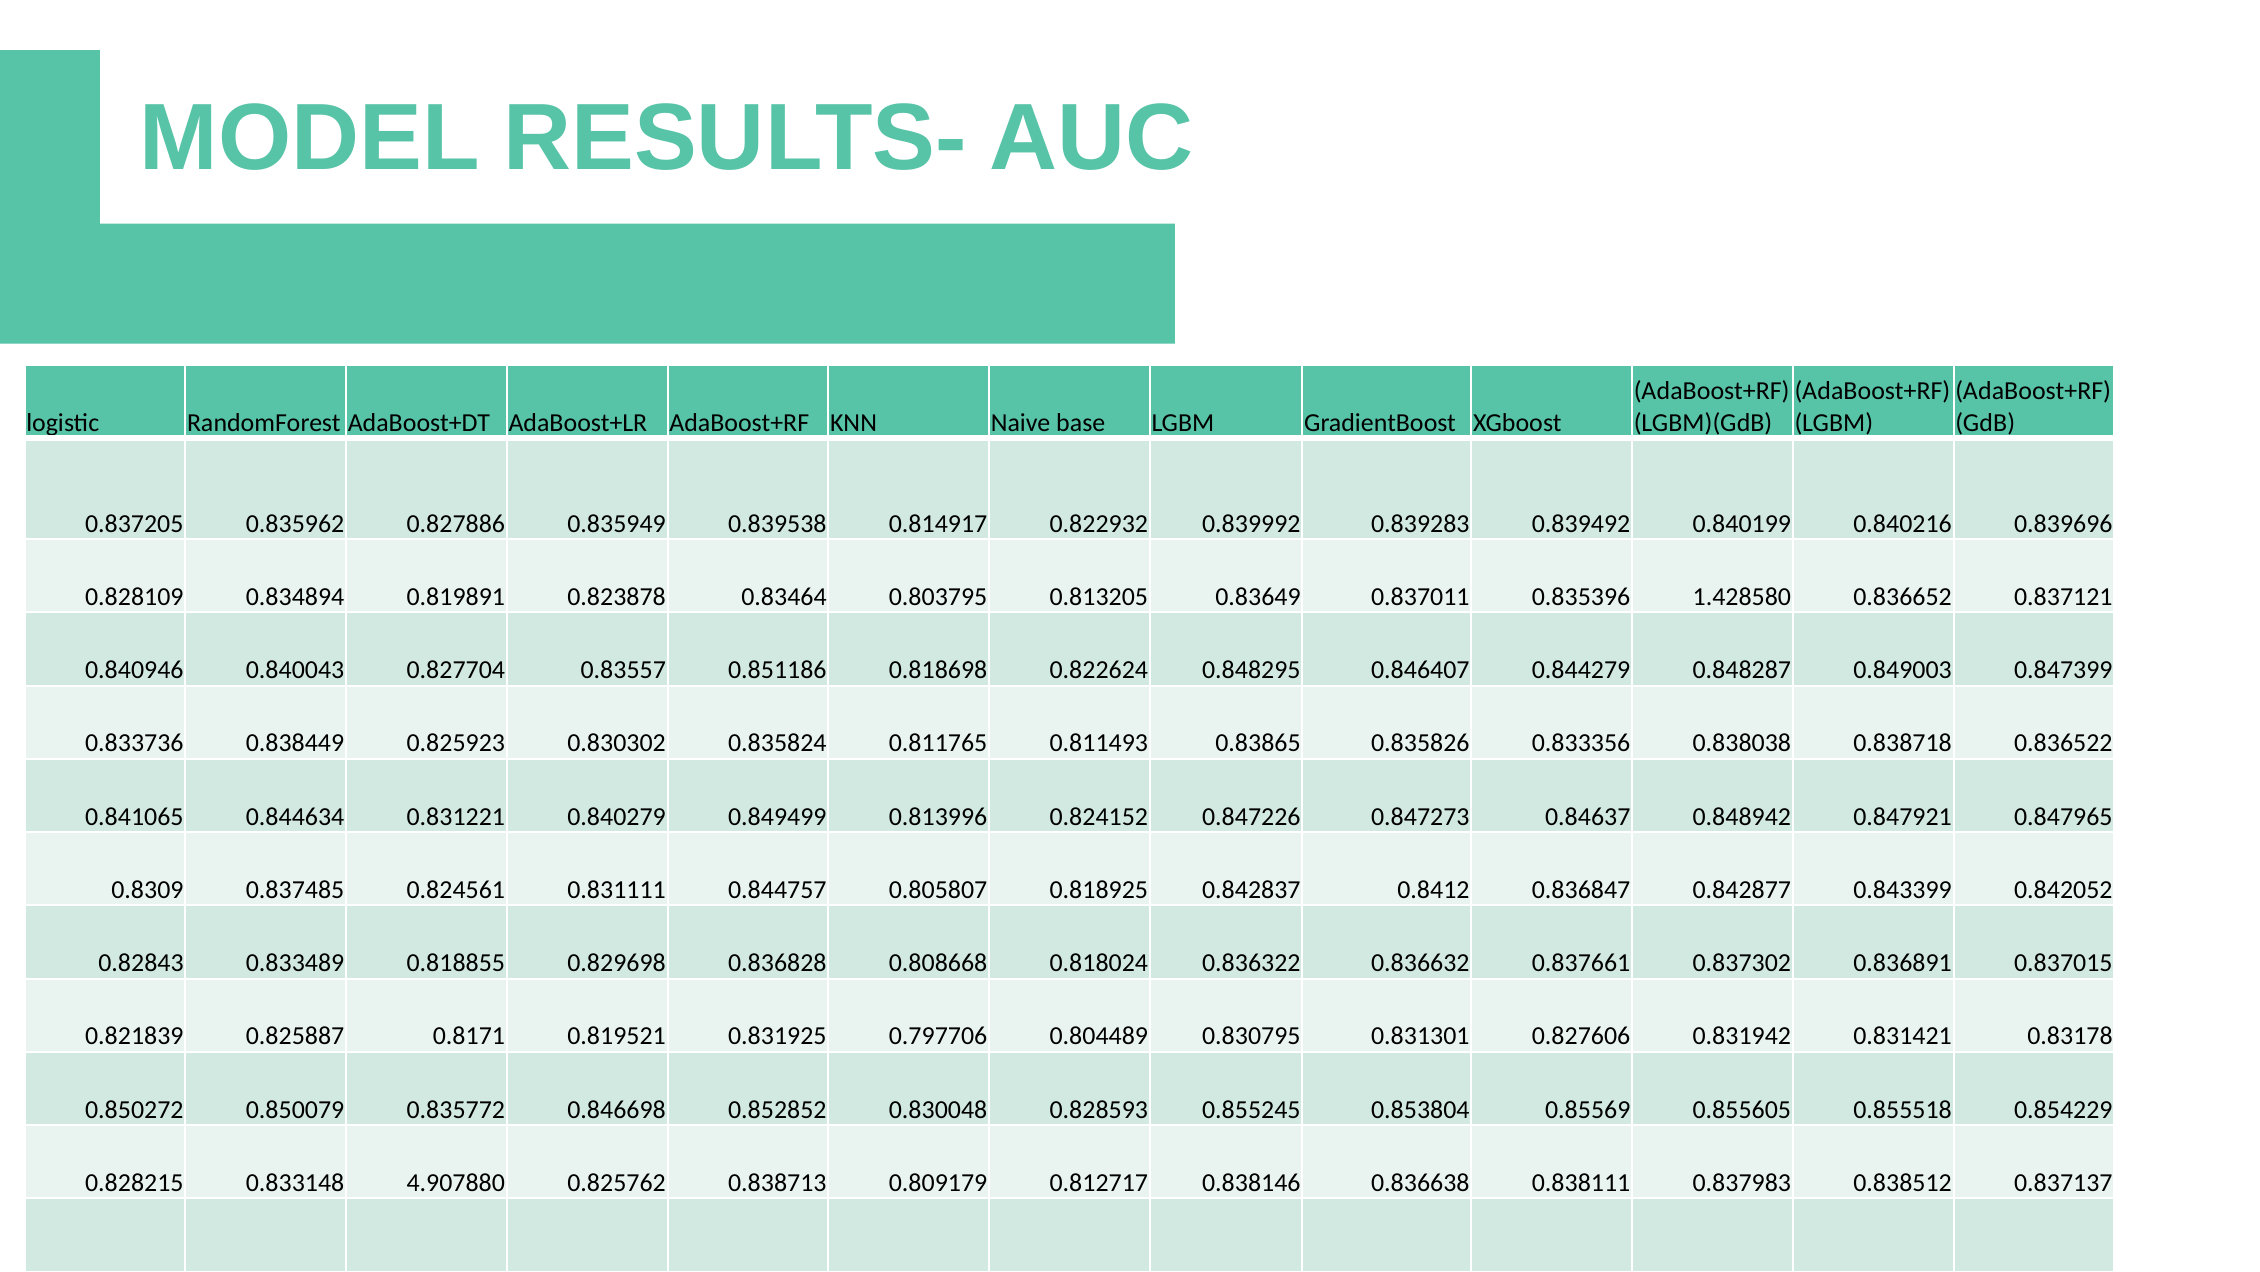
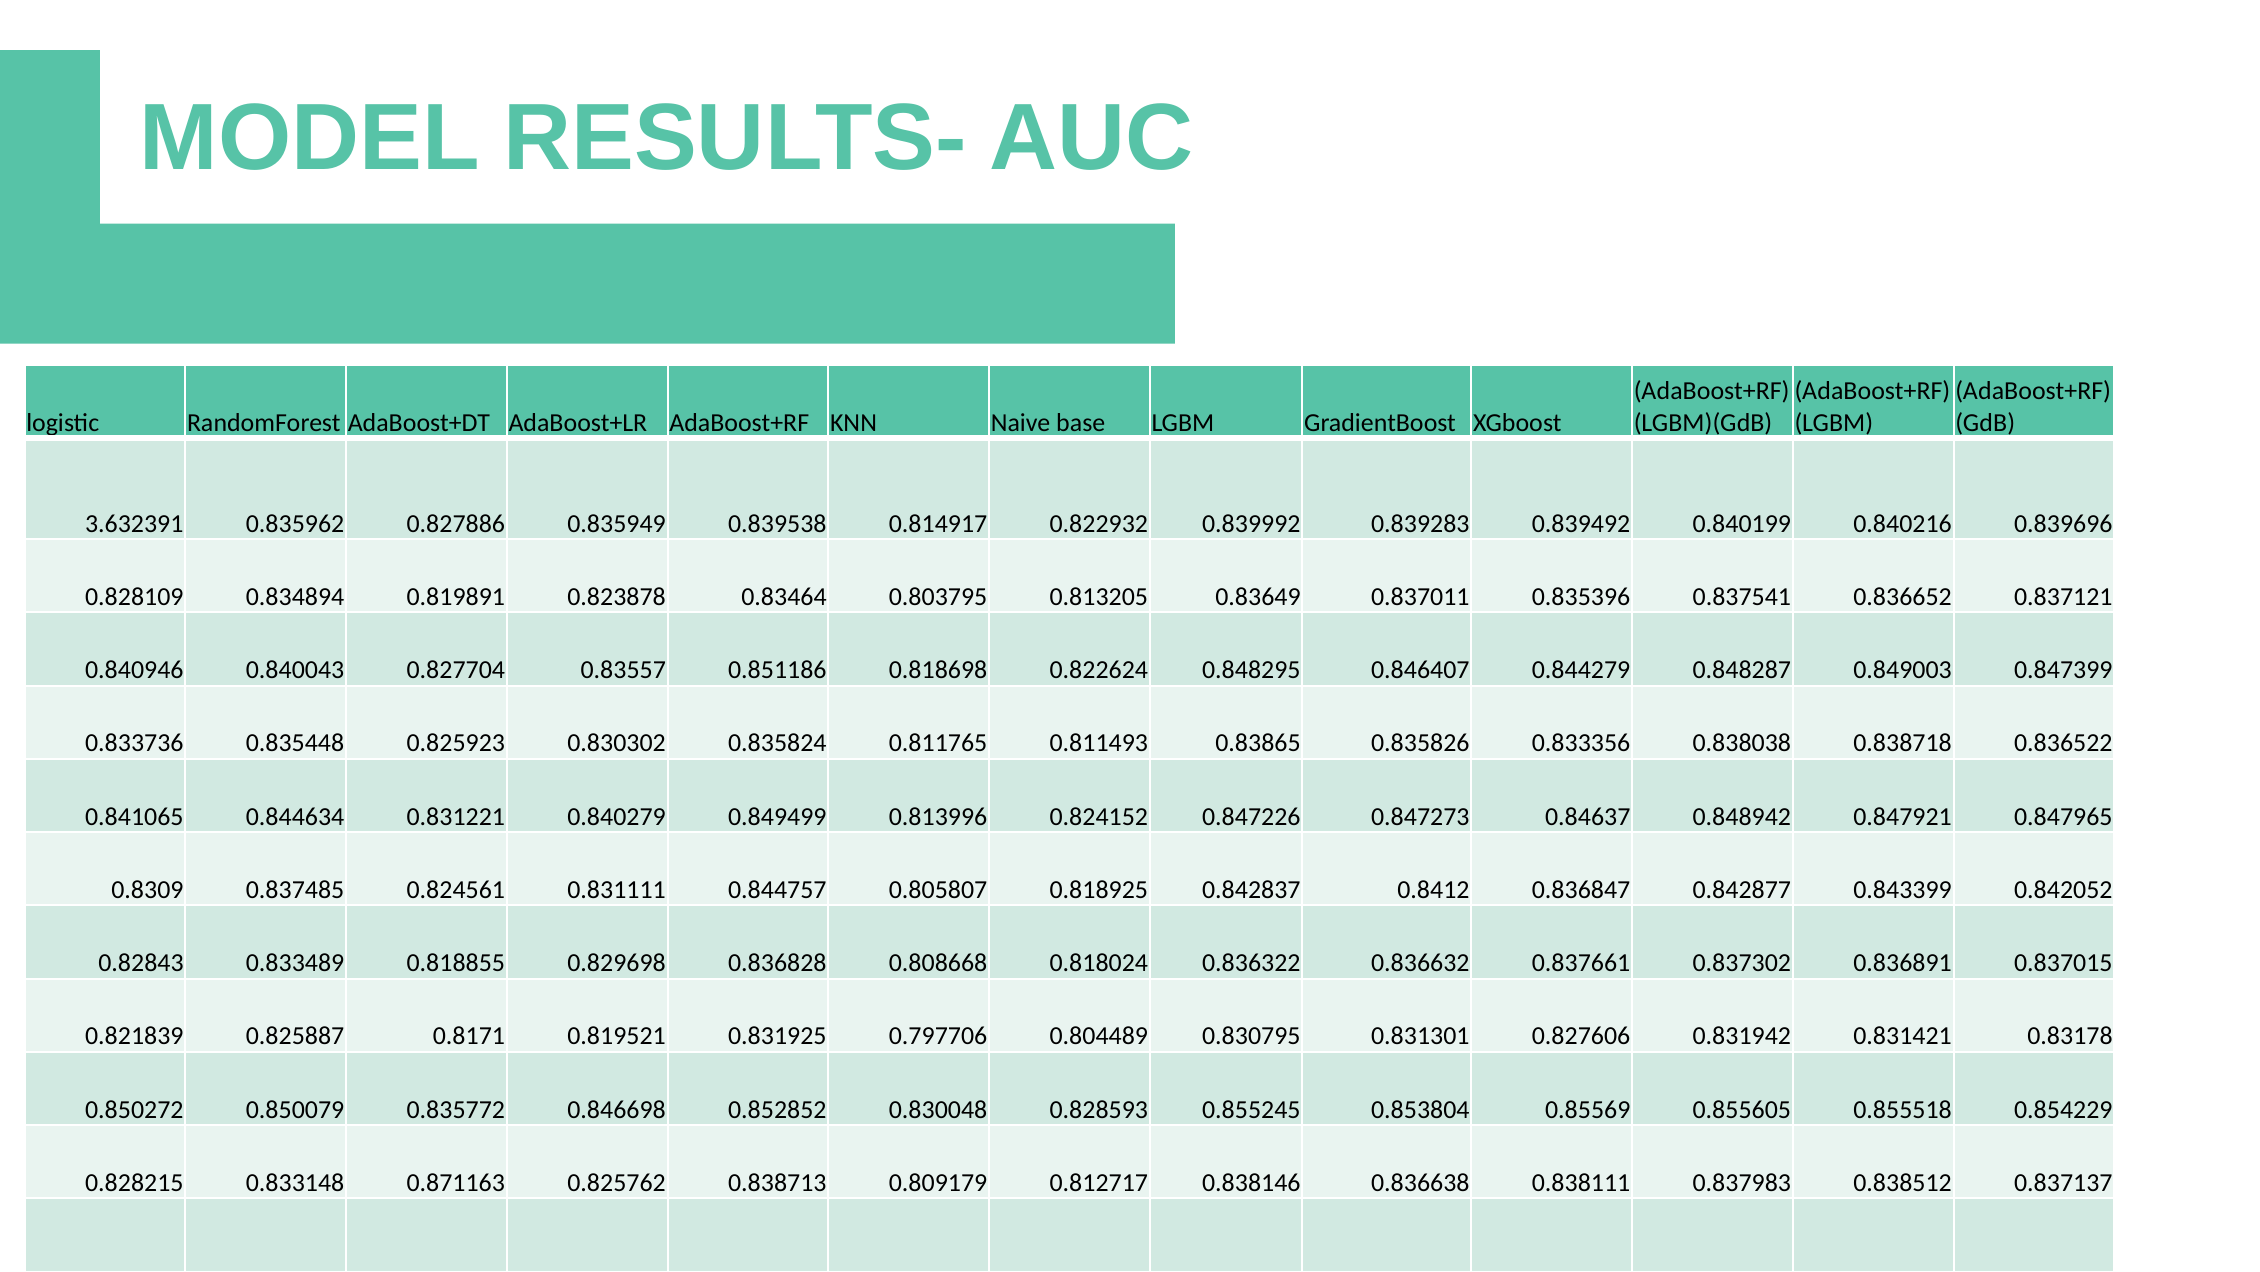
0.837205: 0.837205 -> 3.632391 (134, 523)
1.428580: 1.428580 -> 0.837541 (1742, 596)
0.838449: 0.838449 -> 0.835448 (295, 743)
4.907880: 4.907880 -> 0.871163 (456, 1182)
